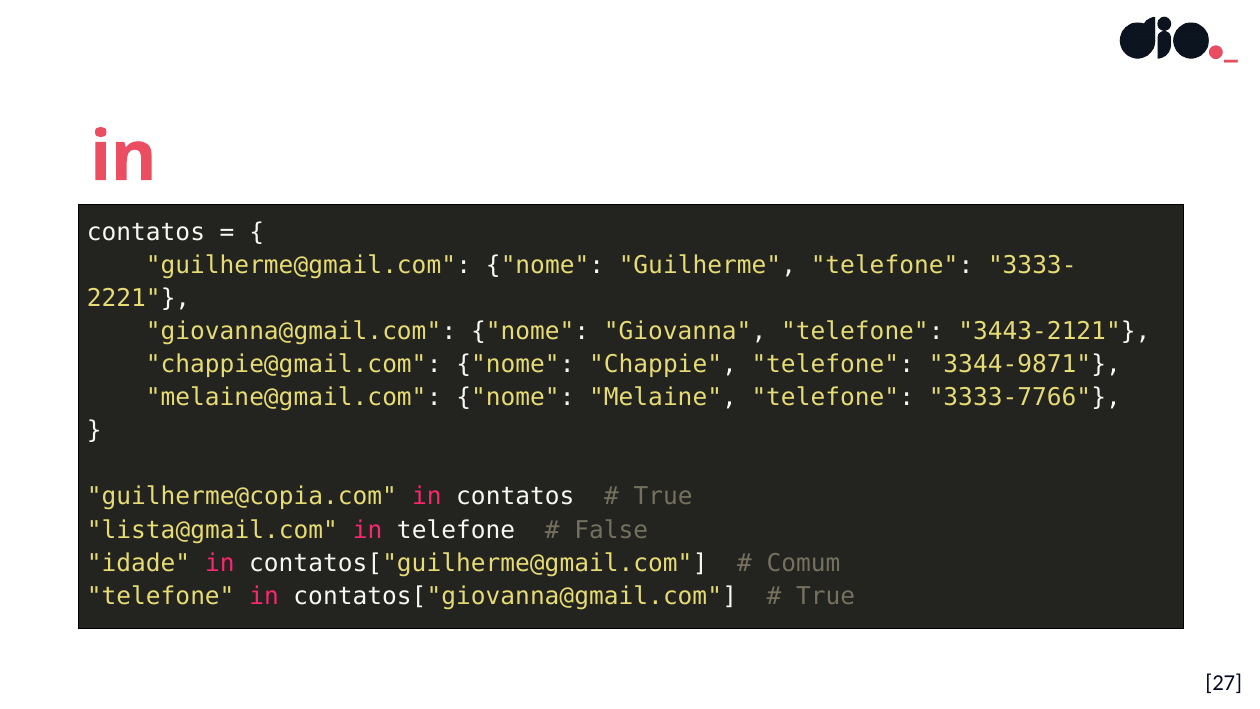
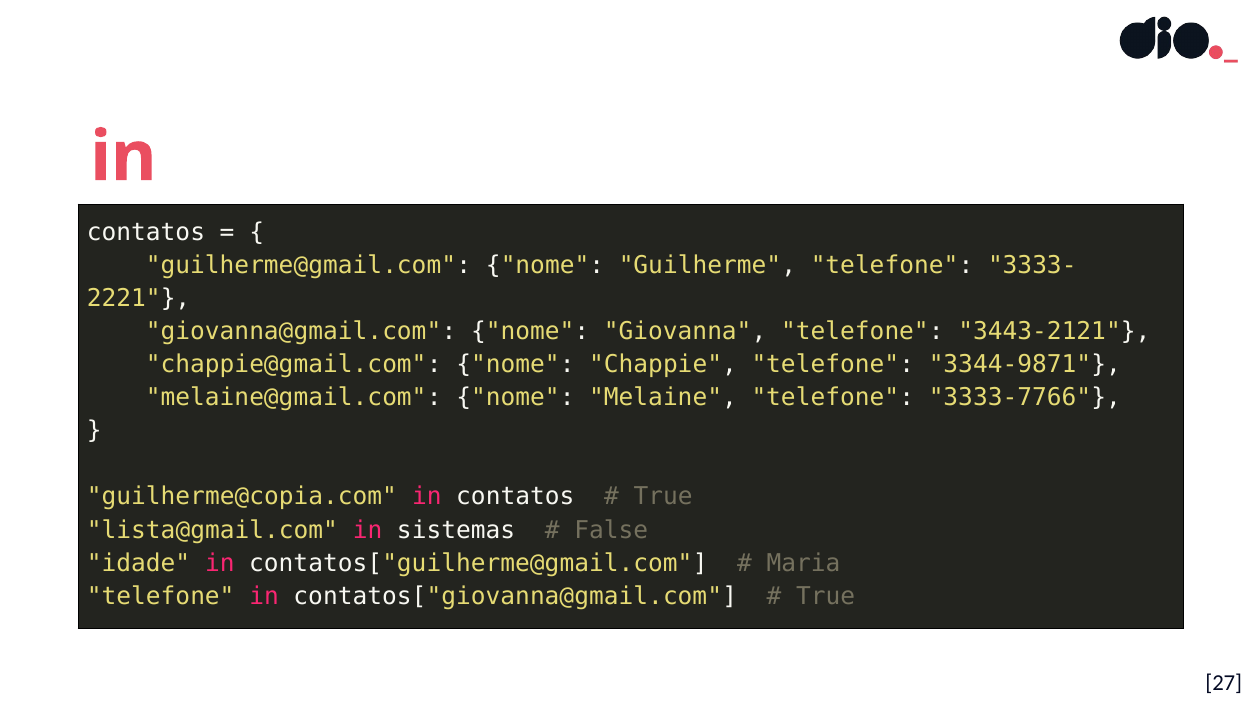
in telefone: telefone -> sistemas (456, 530)
Comum: Comum -> Maria (804, 563)
